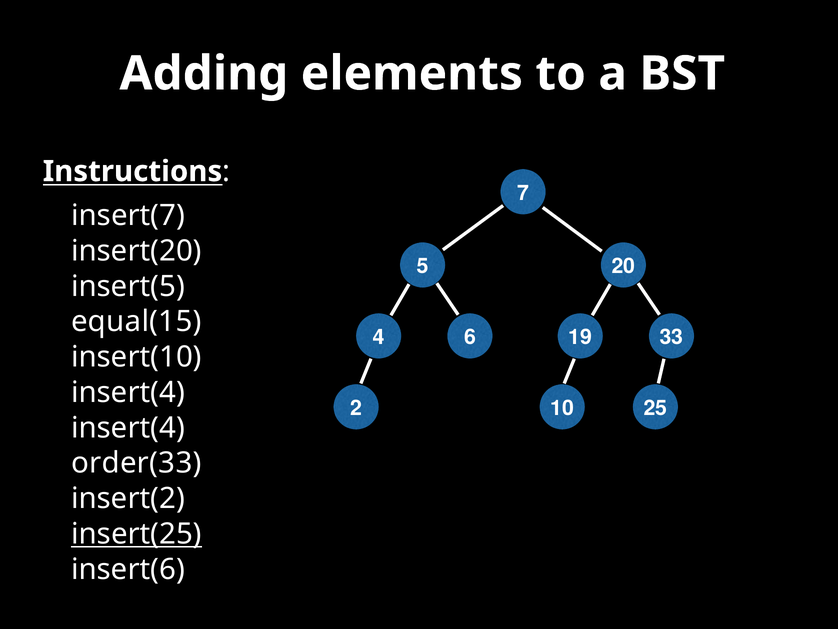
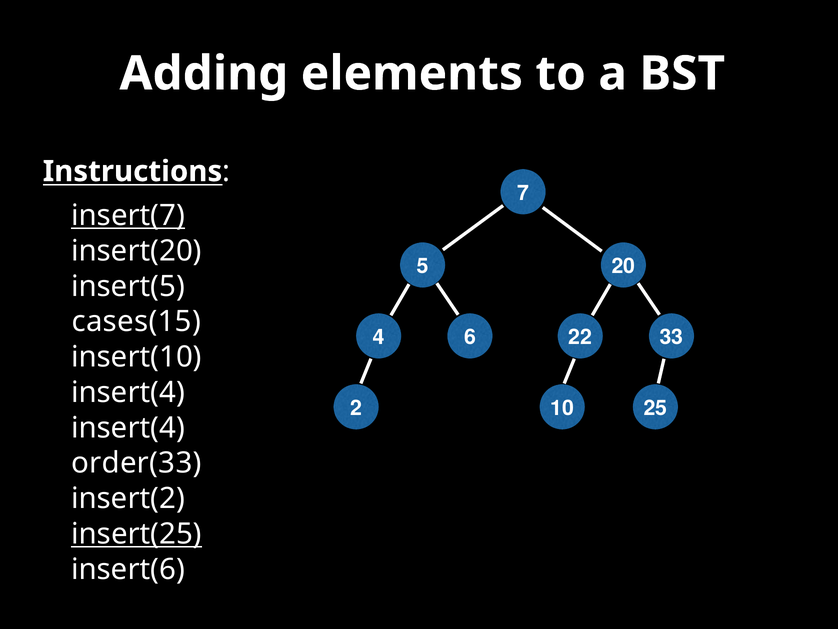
insert(7 underline: none -> present (128, 215)
equal(15: equal(15 -> cases(15 (136, 321)
19: 19 -> 22 (580, 337)
